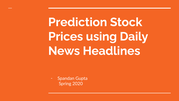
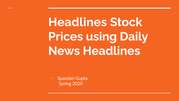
Prediction: Prediction -> Headlines (78, 22)
